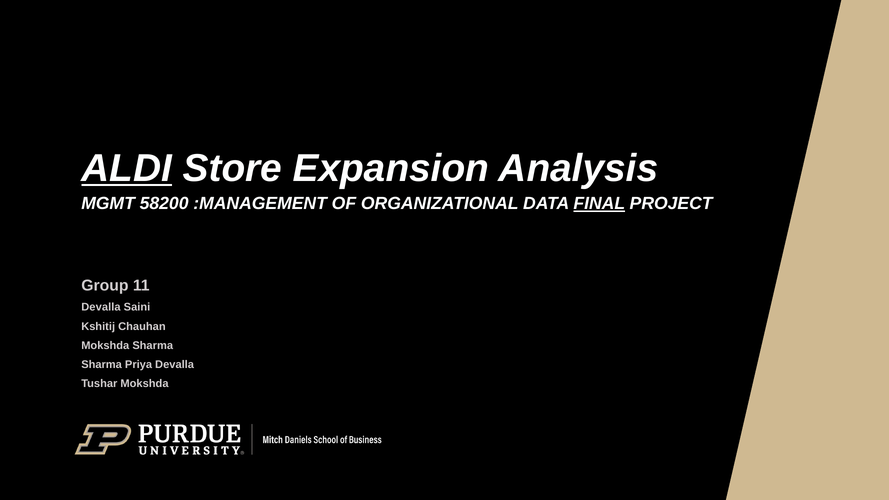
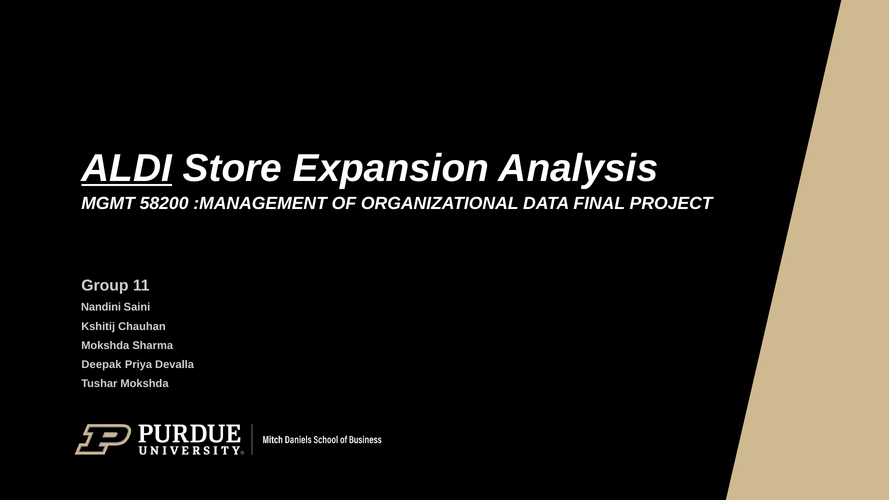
FINAL underline: present -> none (599, 204)
Devalla: Devalla -> Nandini (101, 307)
Sharma: Sharma -> Deepak (102, 365)
